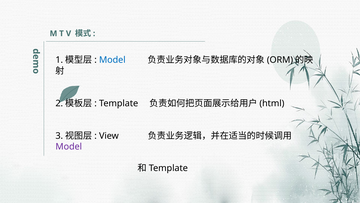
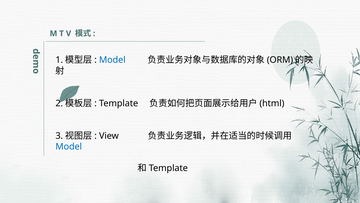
Model colour: purple -> blue (69, 146)
